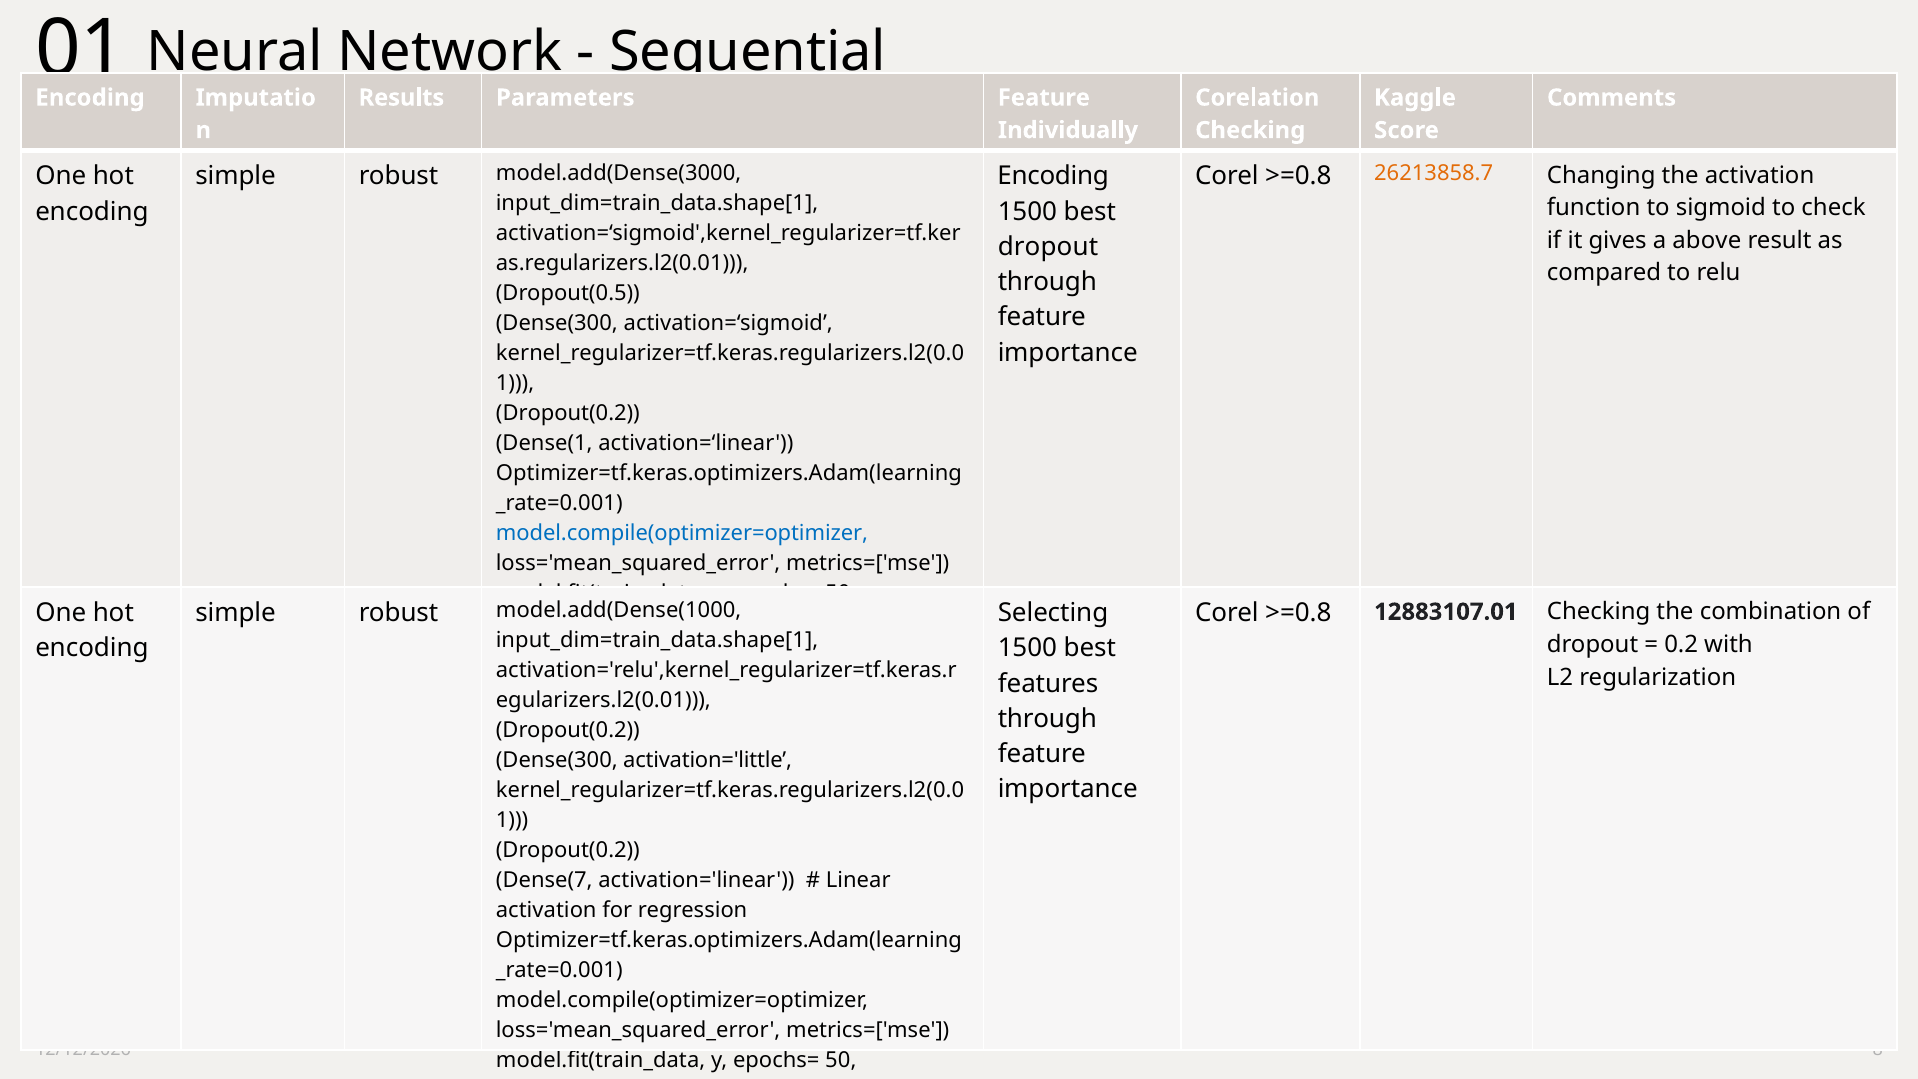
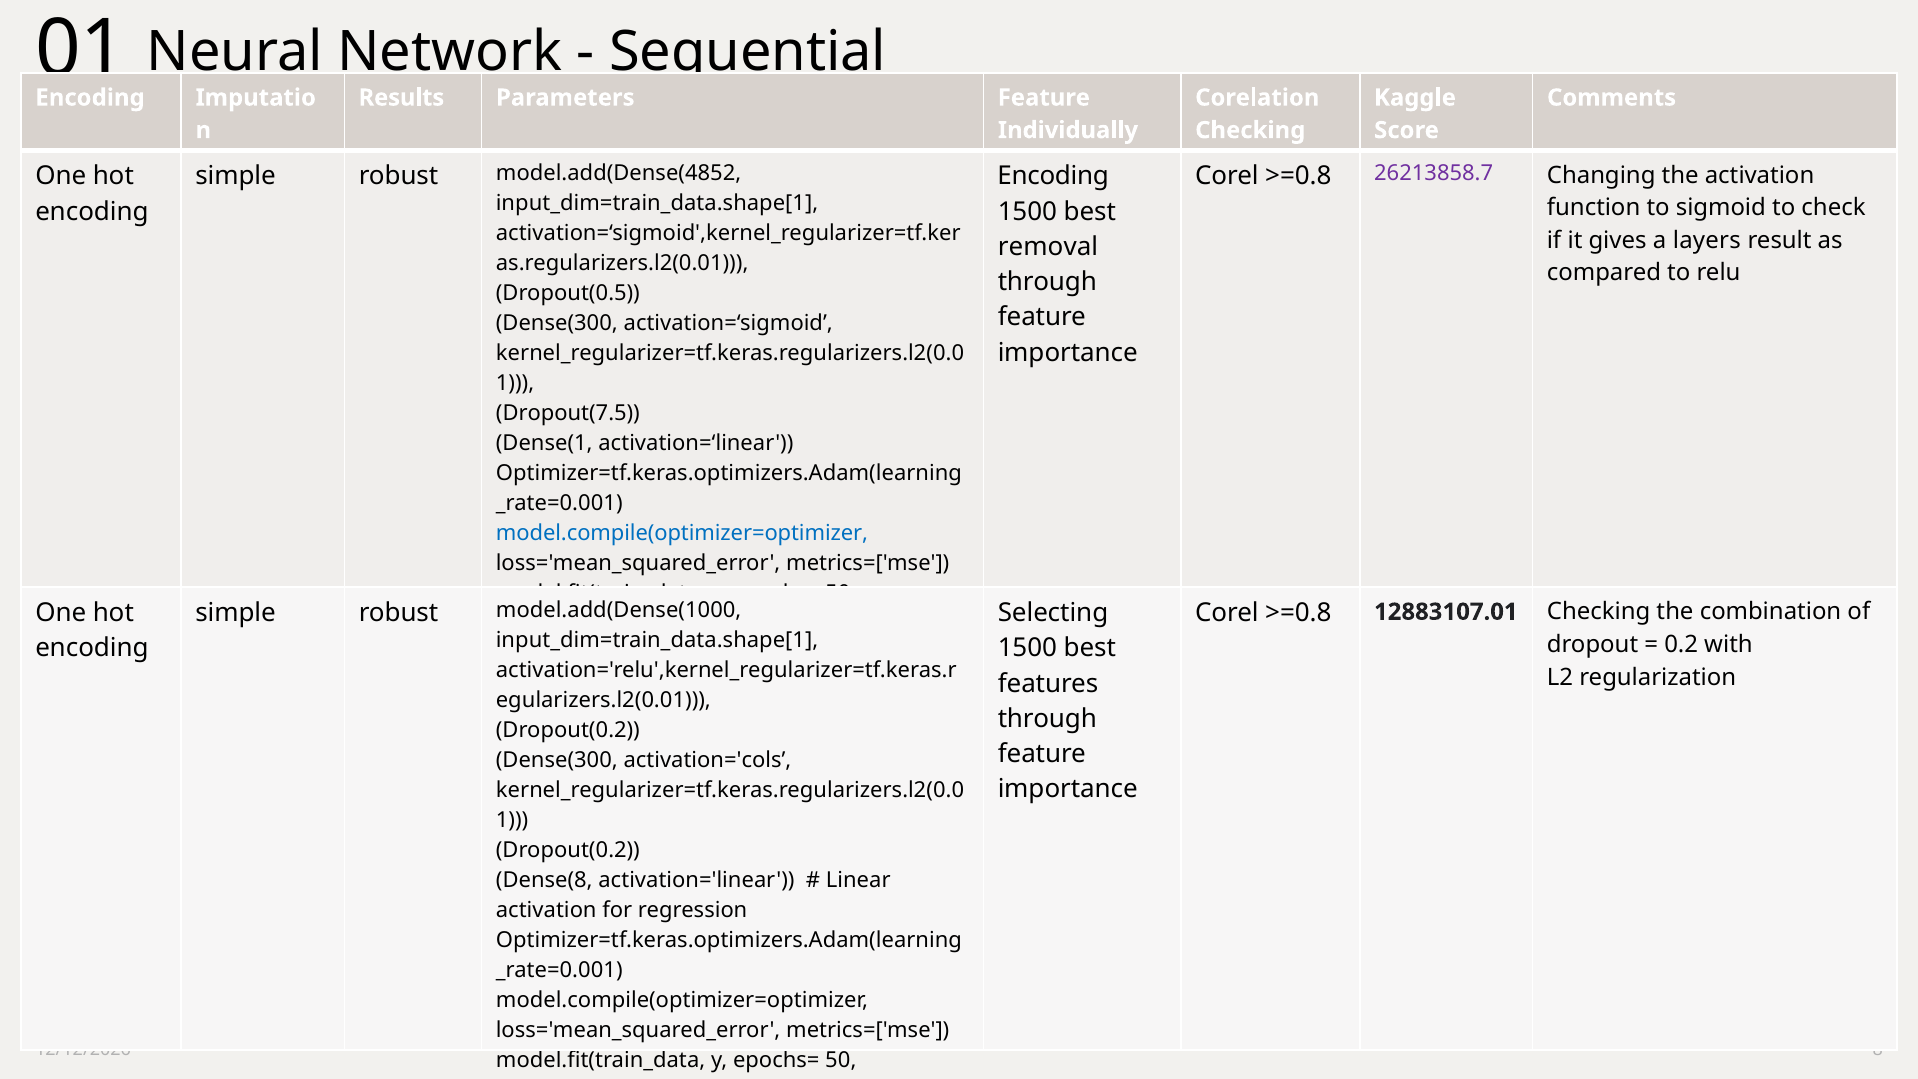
model.add(Dense(3000: model.add(Dense(3000 -> model.add(Dense(4852 (619, 174)
26213858.7 colour: orange -> purple (1434, 174)
above: above -> layers (1707, 240)
dropout: dropout -> removal (1048, 247)
Dropout(0.2: Dropout(0.2 -> Dropout(7.5 (568, 413)
activation='little: activation='little -> activation='cols (707, 760)
Dense(7: Dense(7 -> Dense(8 (544, 880)
